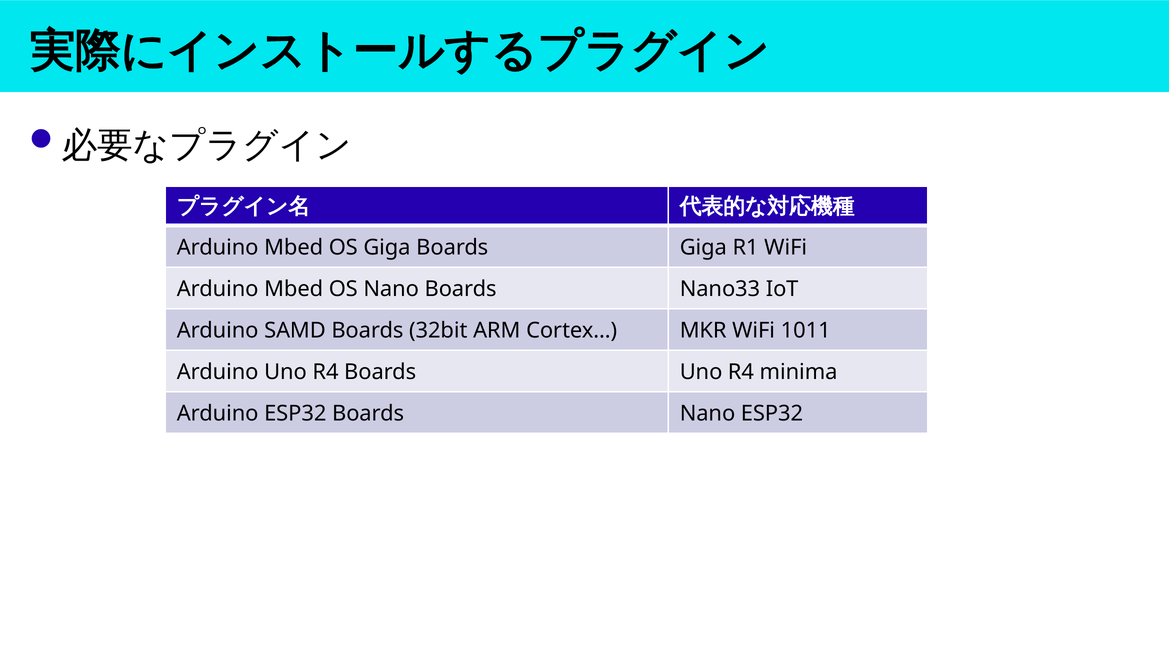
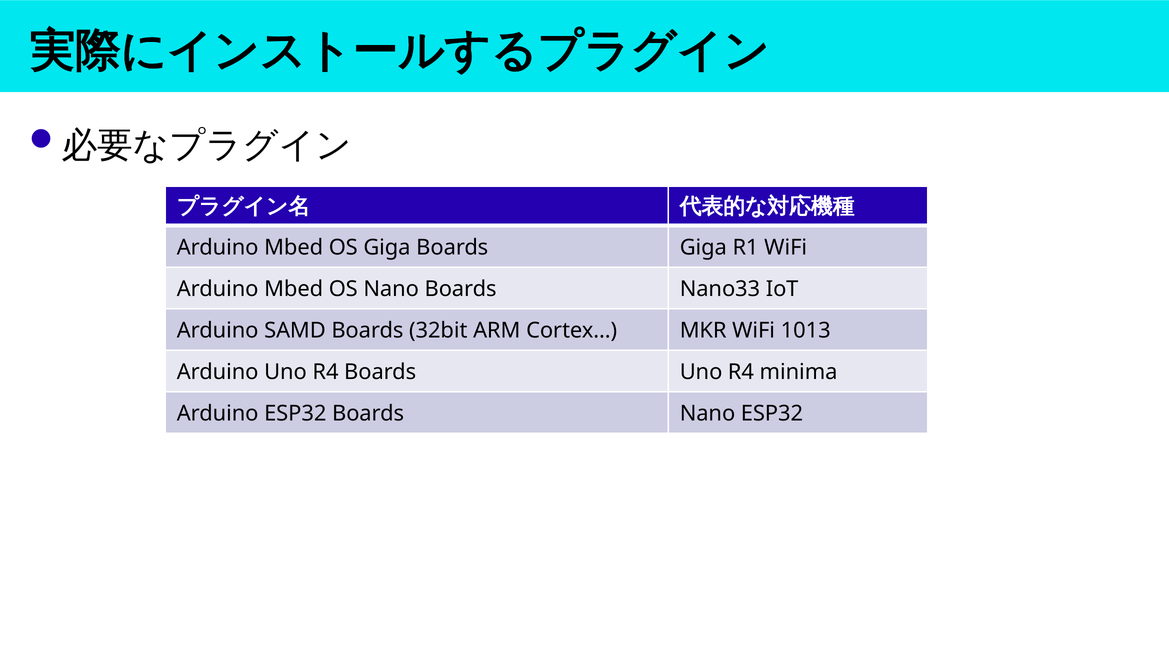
1011: 1011 -> 1013 (806, 331)
